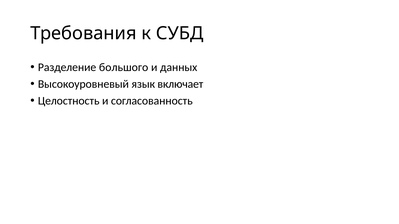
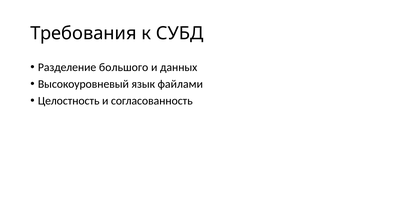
включает: включает -> файлами (180, 84)
